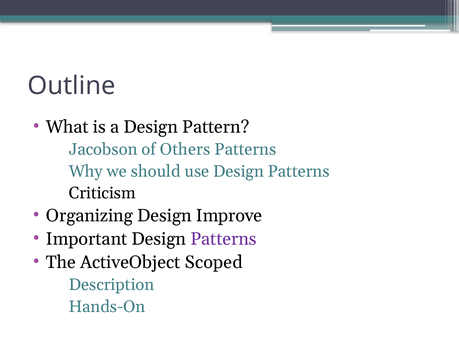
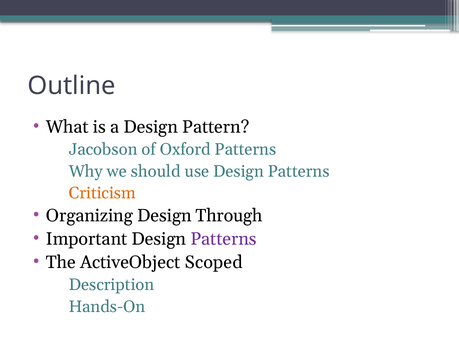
Others: Others -> Oxford (185, 150)
Criticism colour: black -> orange (102, 193)
Improve: Improve -> Through (229, 216)
